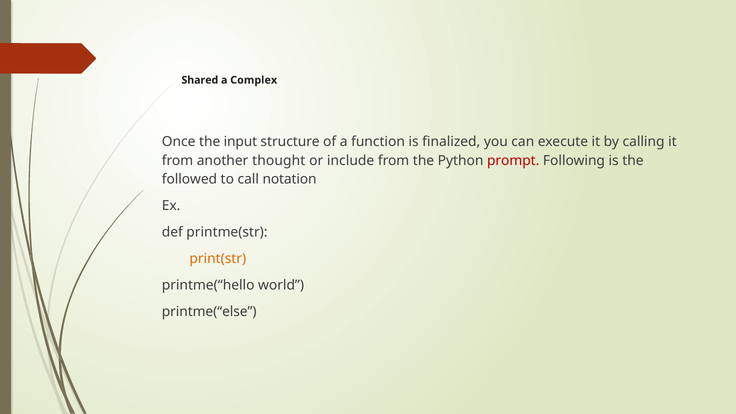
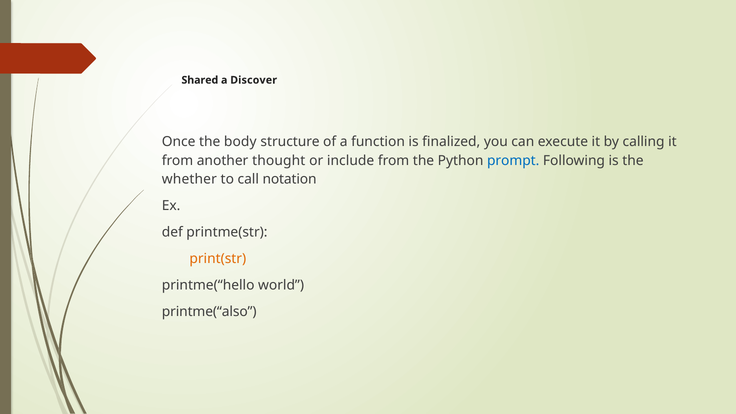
Complex: Complex -> Discover (254, 80)
input: input -> body (240, 142)
prompt colour: red -> blue (513, 161)
followed: followed -> whether (189, 179)
printme(“else: printme(“else -> printme(“also (209, 312)
